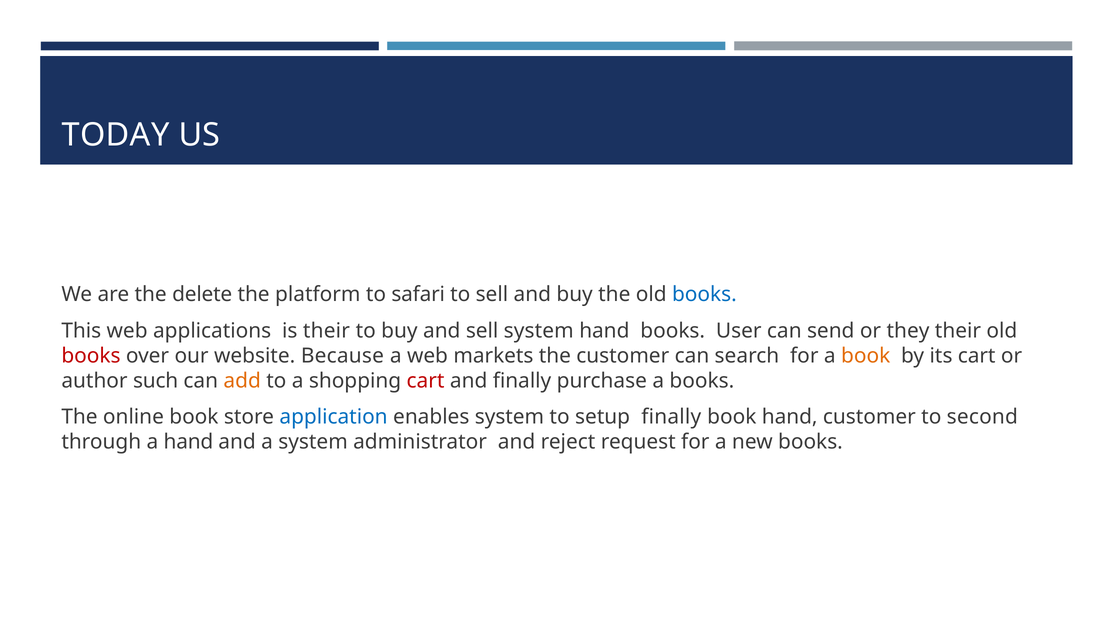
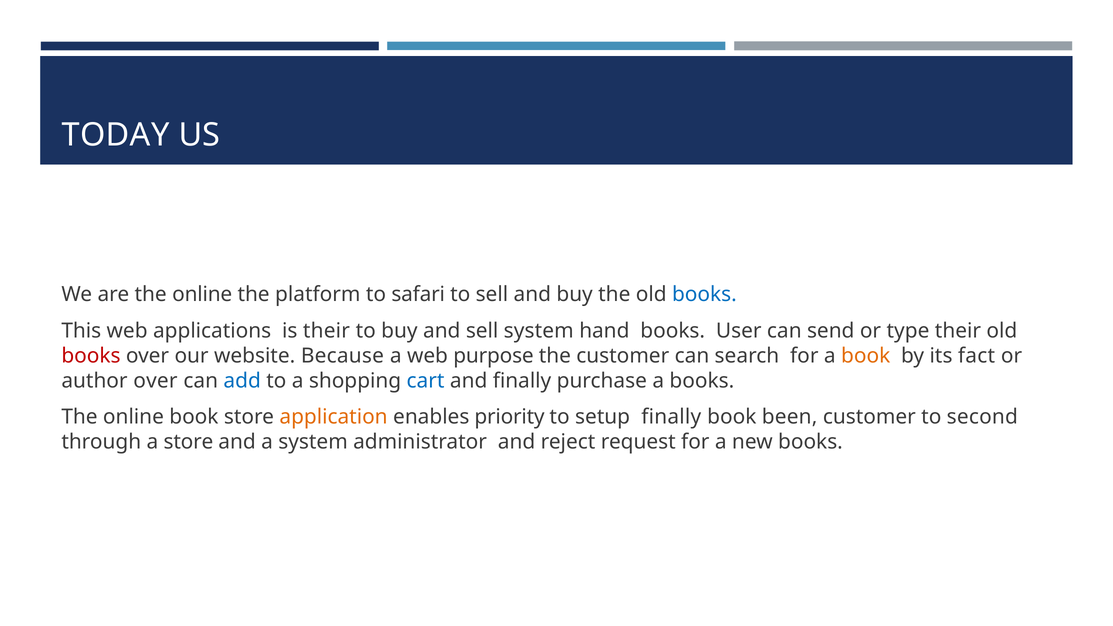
are the delete: delete -> online (202, 295)
they: they -> type (908, 331)
markets: markets -> purpose (494, 356)
its cart: cart -> fact (977, 356)
author such: such -> over (155, 381)
add colour: orange -> blue (242, 381)
cart colour: red -> blue (425, 381)
application colour: blue -> orange (334, 417)
enables system: system -> priority (510, 417)
book hand: hand -> been (790, 417)
a hand: hand -> store (188, 442)
